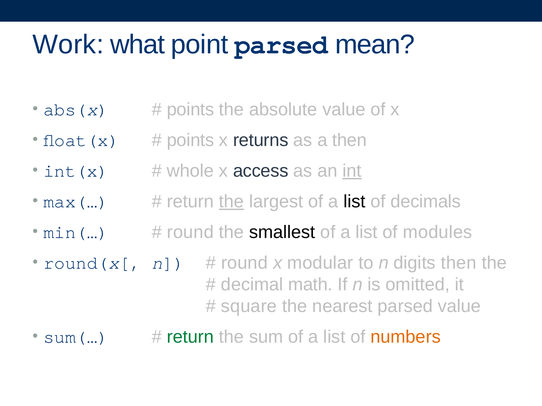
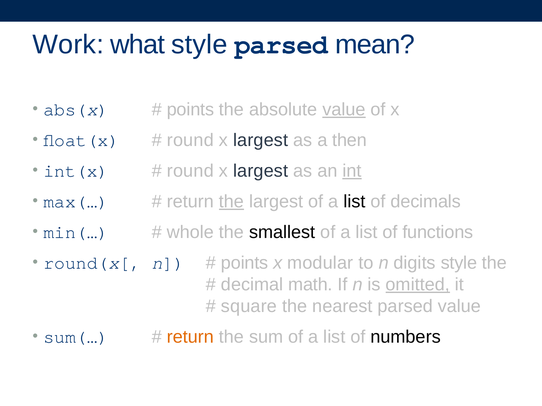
what point: point -> style (199, 45)
value underline: none -> present (344, 110)
points: points -> round (190, 140)
returns: returns -> largest (261, 140)
whole: whole -> round (190, 171)
access: access -> largest (261, 171)
round: round -> whole (190, 232)
modules: modules -> functions (438, 232)
round: round -> points (245, 263)
digits then: then -> style (459, 263)
omitted underline: none -> present (418, 285)
return colour: green -> orange (190, 337)
numbers colour: orange -> black (406, 337)
